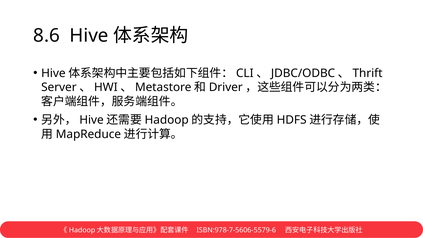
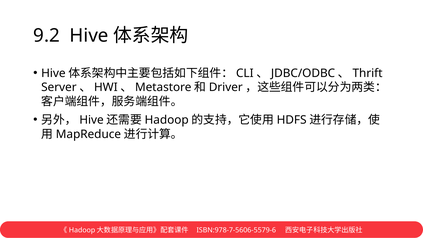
8.6: 8.6 -> 9.2 (47, 36)
